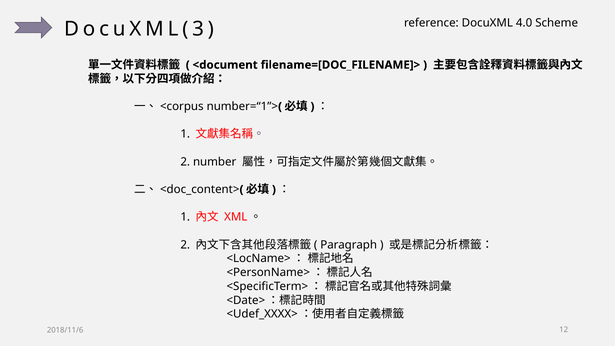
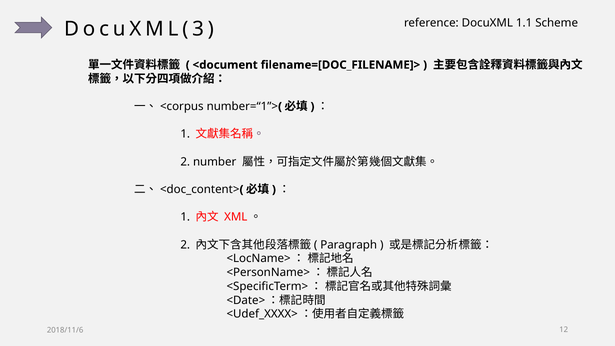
4.0: 4.0 -> 1.1 (524, 23)
